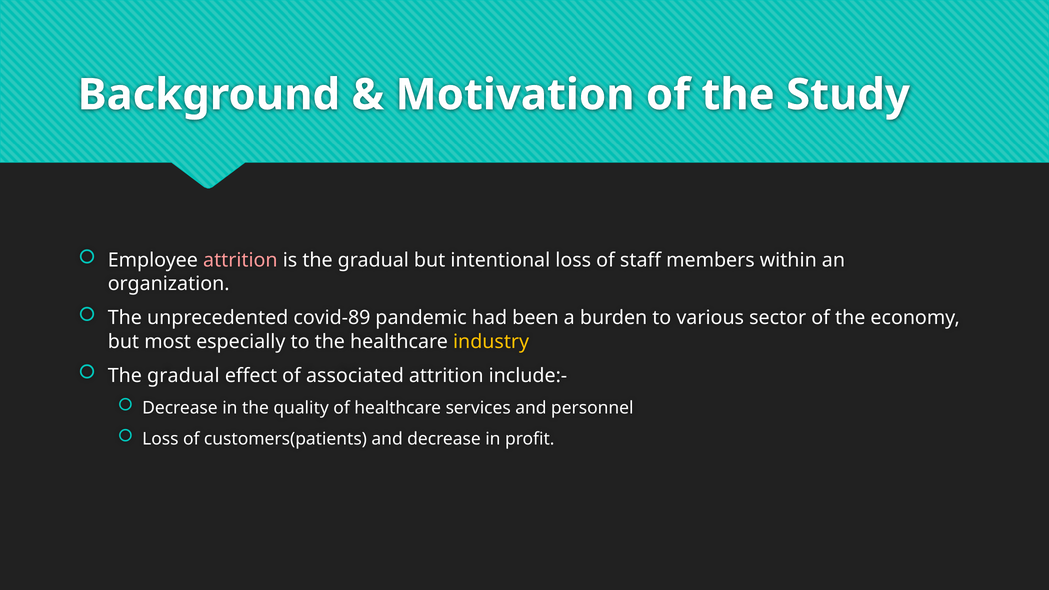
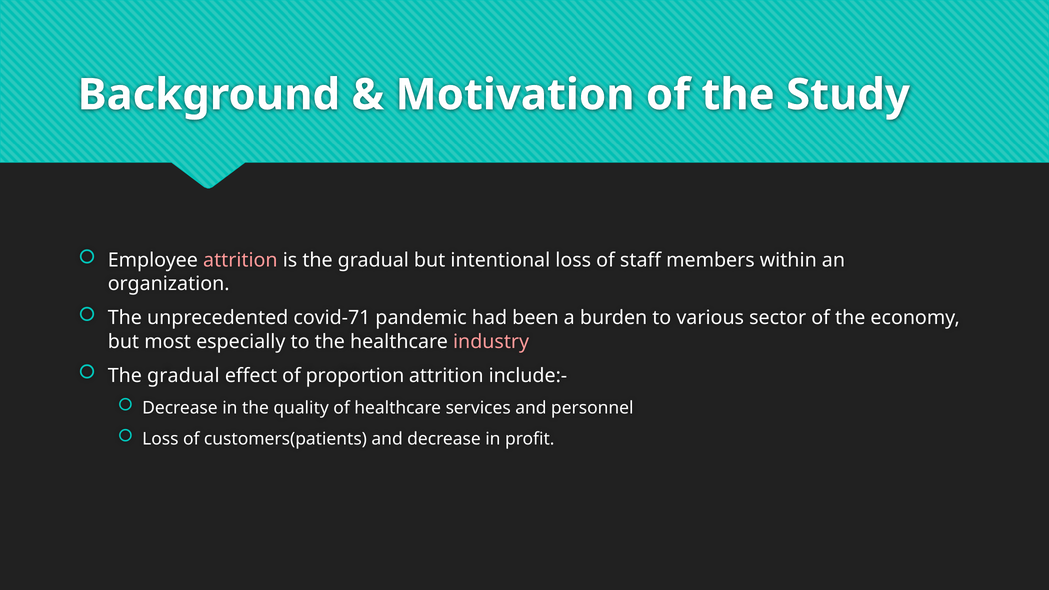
covid-89: covid-89 -> covid-71 (332, 318)
industry colour: yellow -> pink (491, 342)
associated: associated -> proportion (355, 376)
